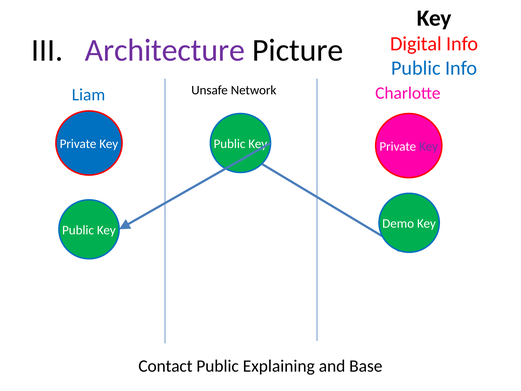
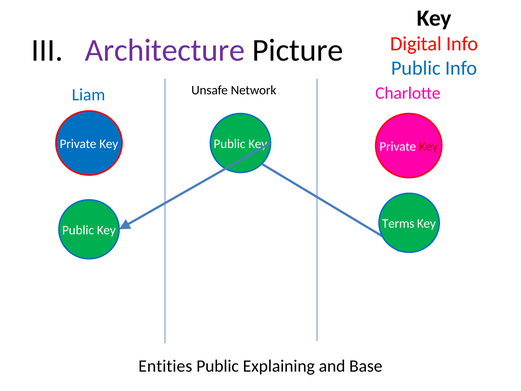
Key colour: purple -> red (429, 146)
Demo: Demo -> Terms (398, 224)
Contact: Contact -> Entities (165, 366)
